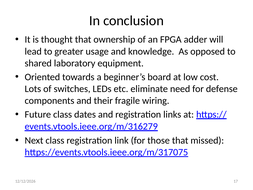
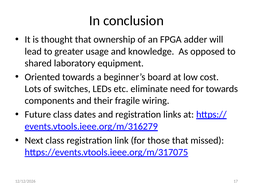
for defense: defense -> towards (222, 89)
